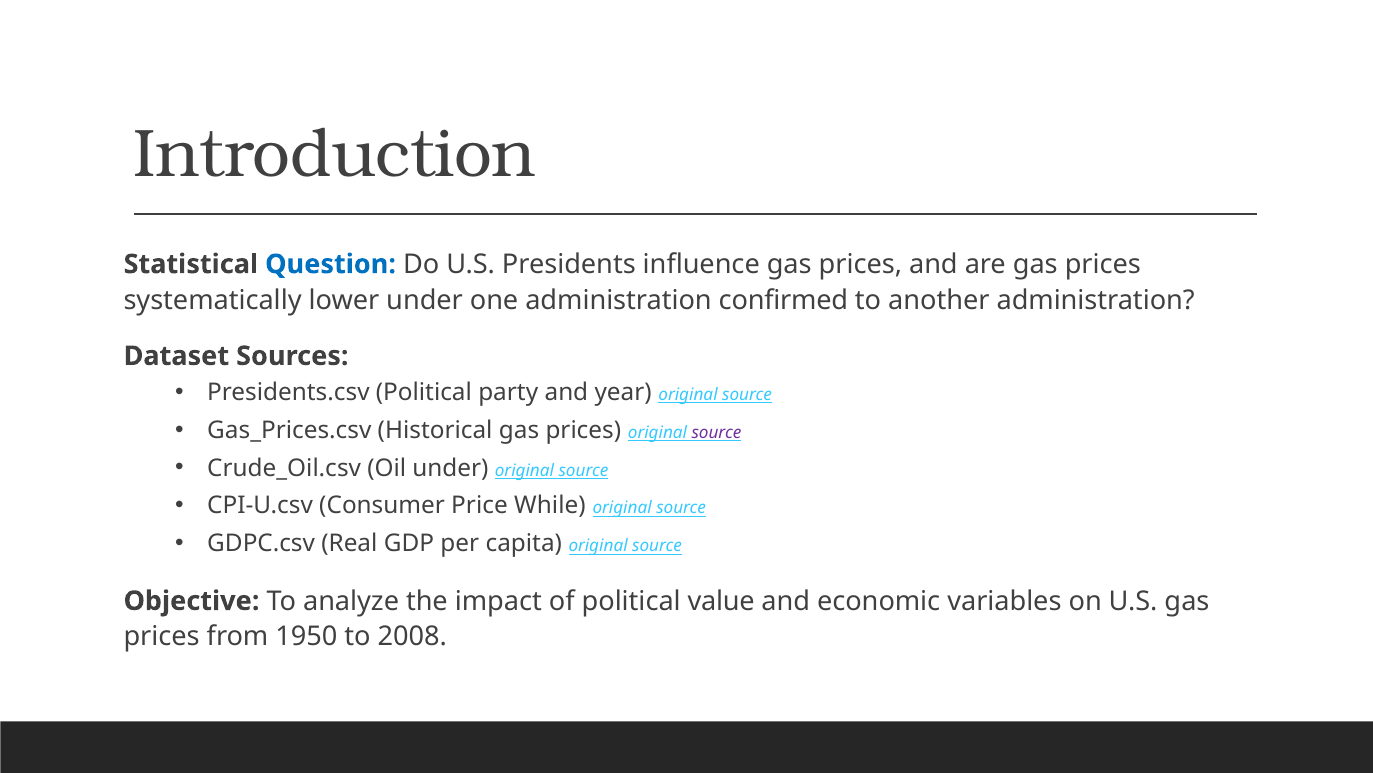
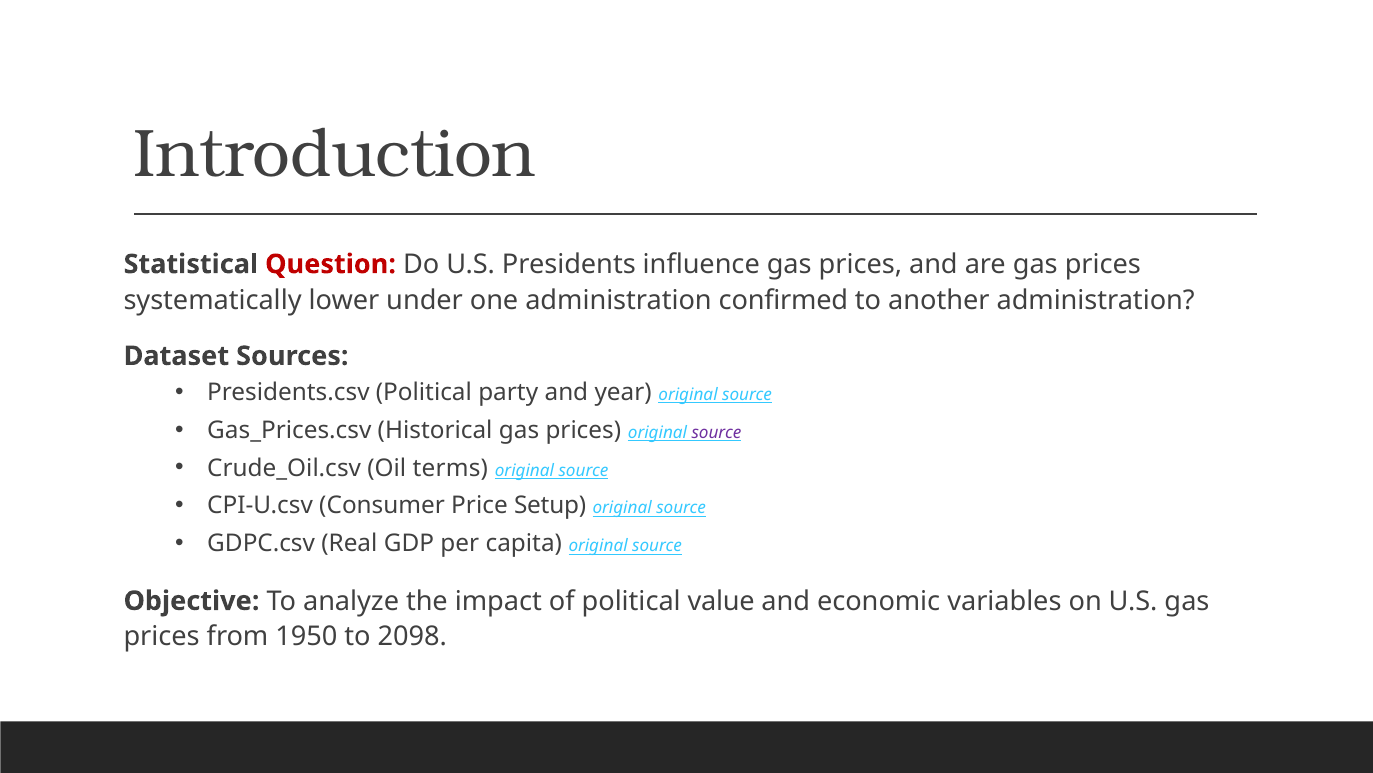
Question colour: blue -> red (331, 264)
Oil under: under -> terms (450, 468)
While: While -> Setup (550, 506)
2008: 2008 -> 2098 (412, 636)
